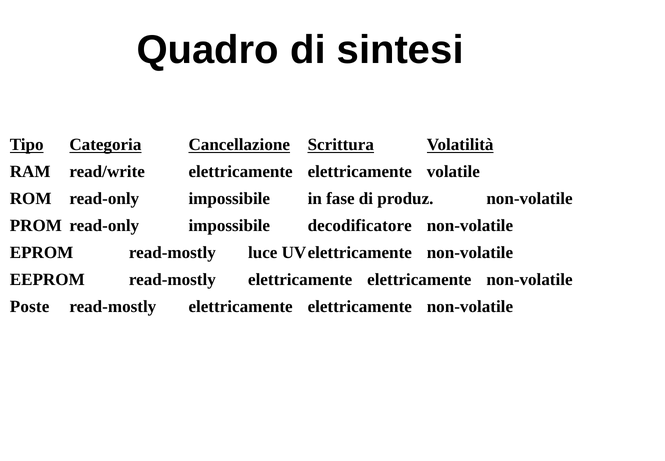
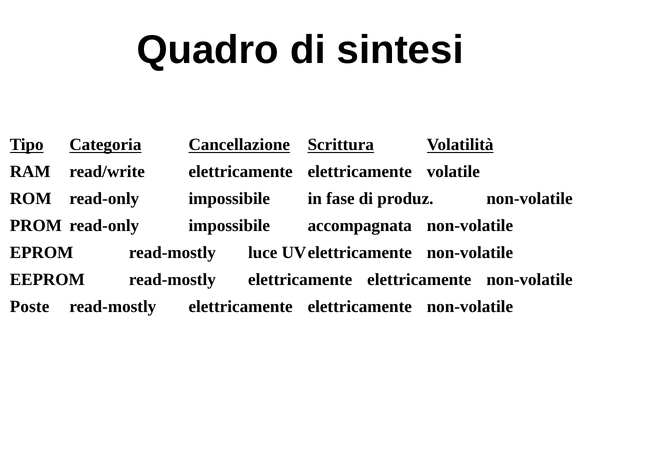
decodificatore: decodificatore -> accompagnata (360, 226)
